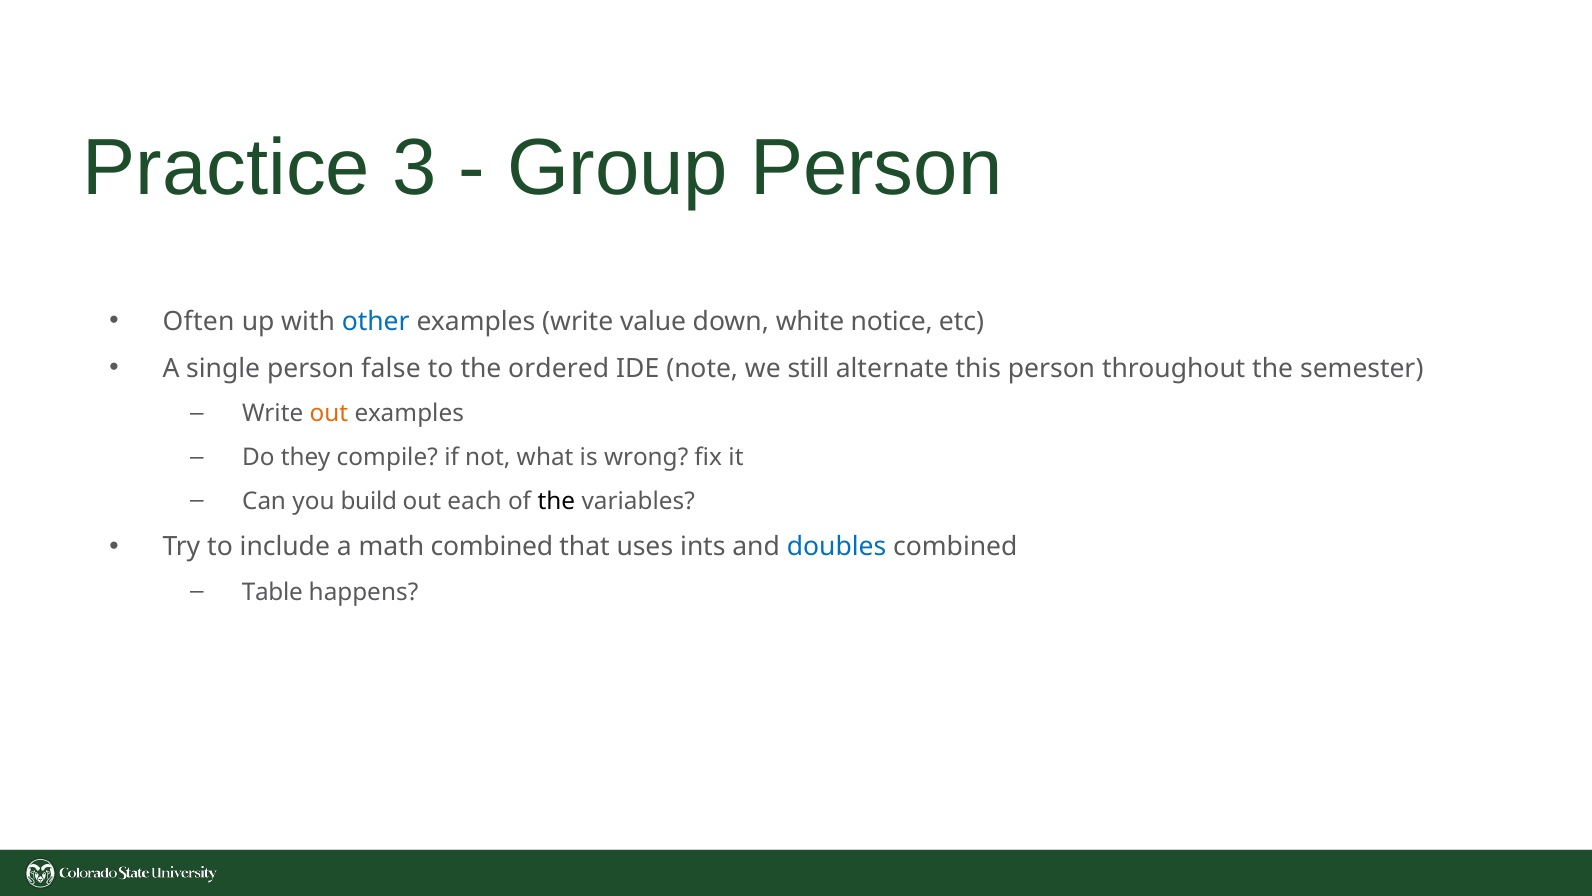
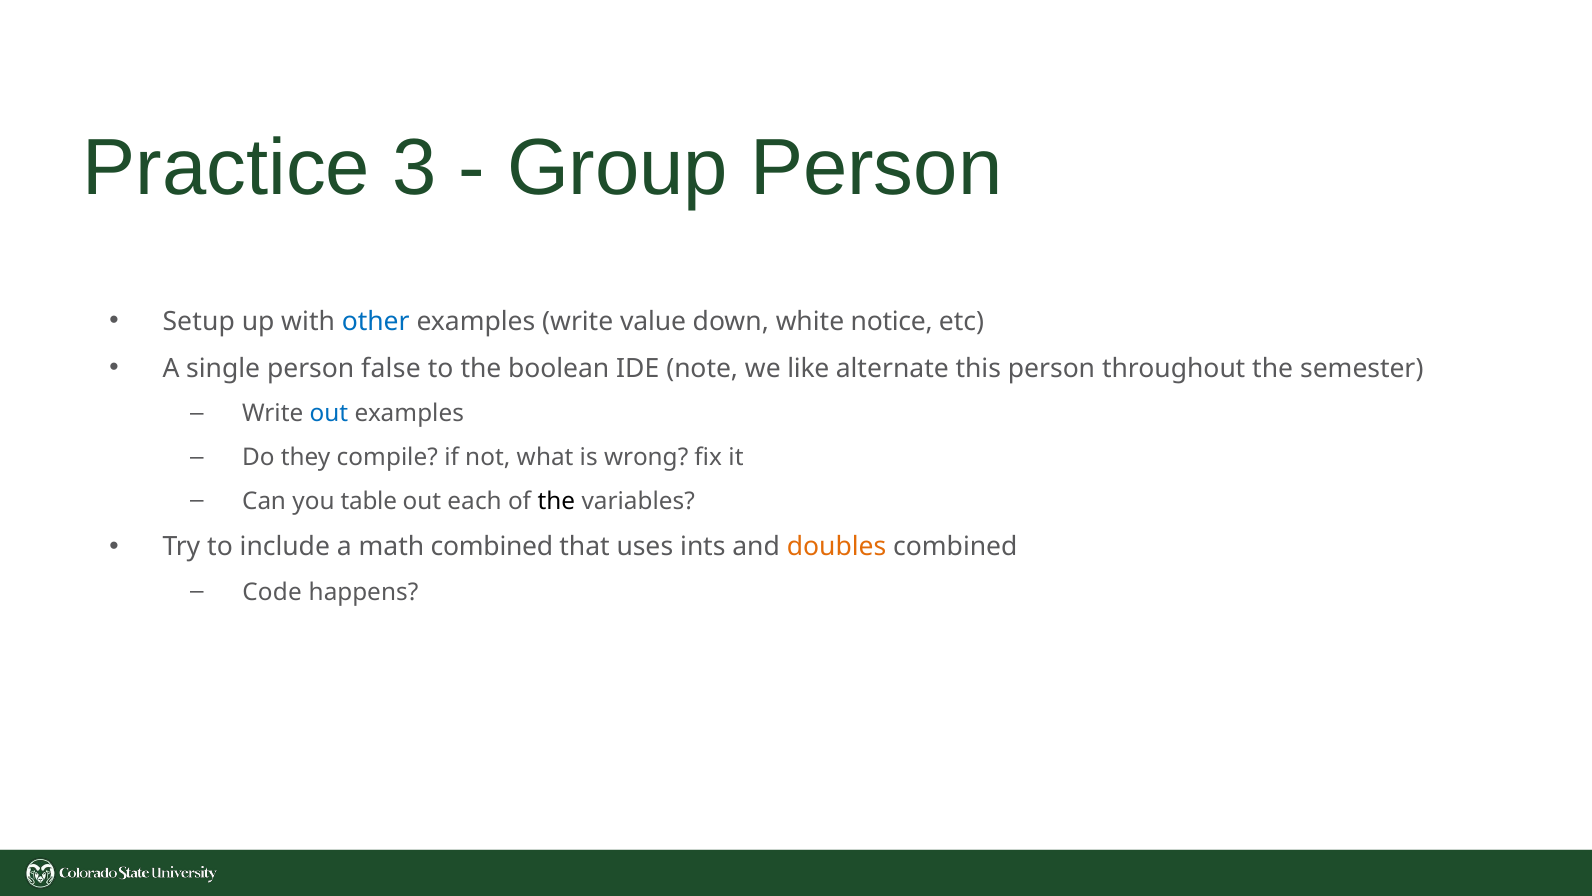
Often: Often -> Setup (199, 321)
ordered: ordered -> boolean (559, 368)
still: still -> like (808, 368)
out colour: orange -> blue (329, 413)
build: build -> table (369, 501)
doubles colour: blue -> orange (837, 547)
Table: Table -> Code (272, 592)
